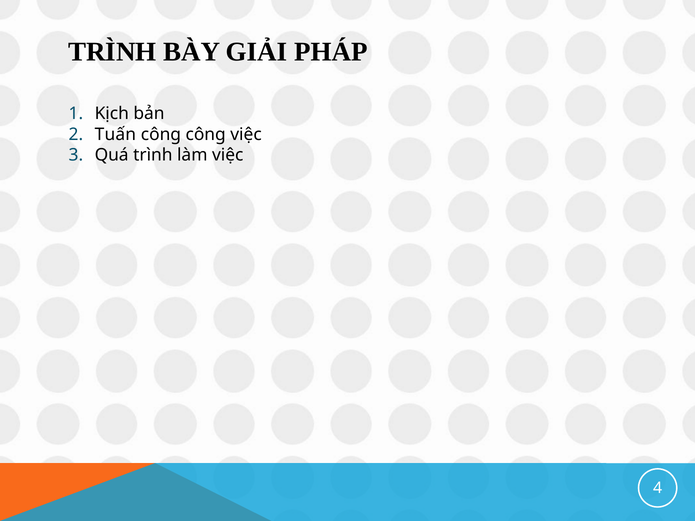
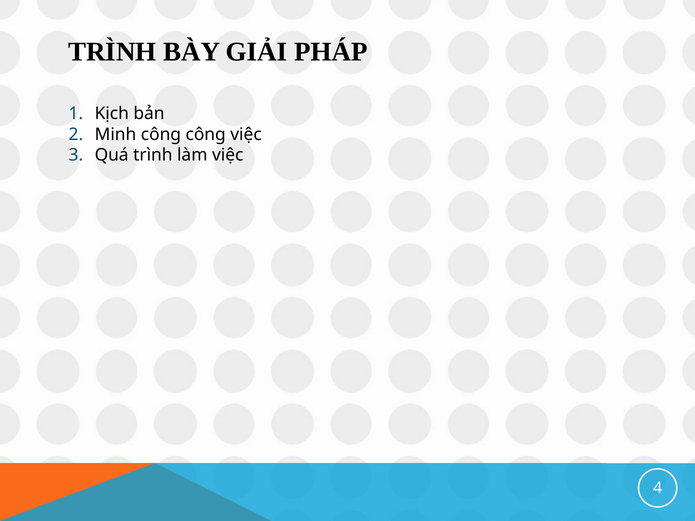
Tuấn: Tuấn -> Minh (115, 134)
